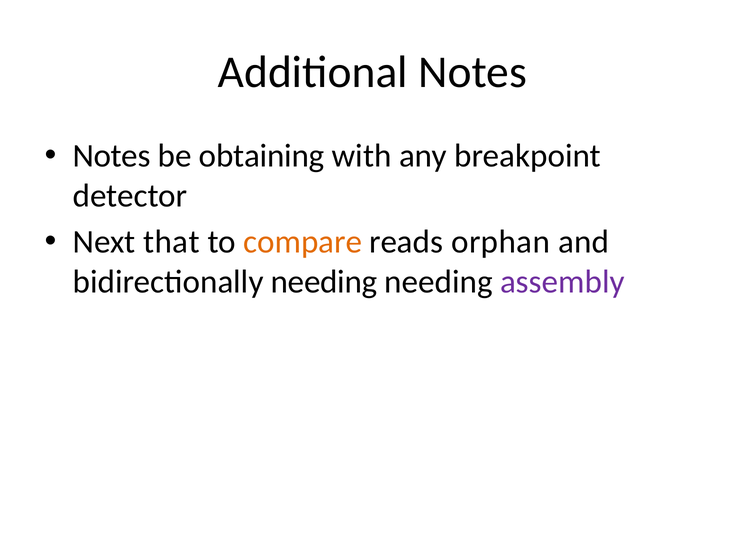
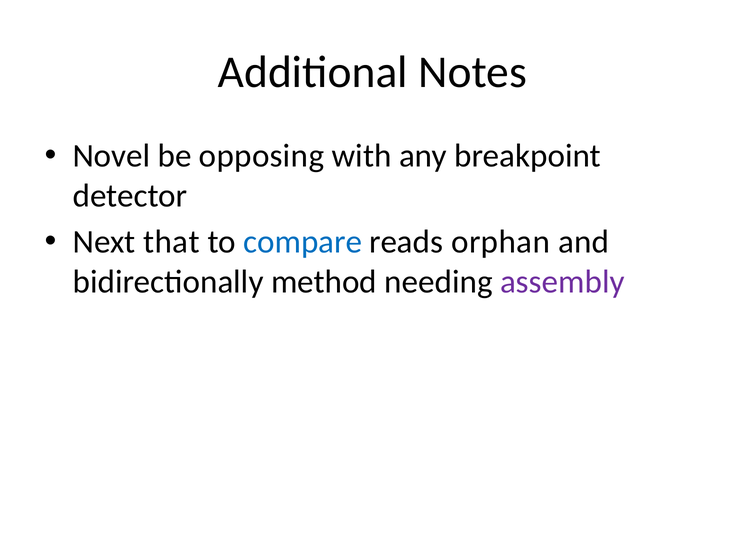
Notes: Notes -> Novel (111, 156)
obtaining: obtaining -> opposing (262, 156)
compare colour: orange -> blue (303, 242)
bidirectionally needing: needing -> method (324, 282)
